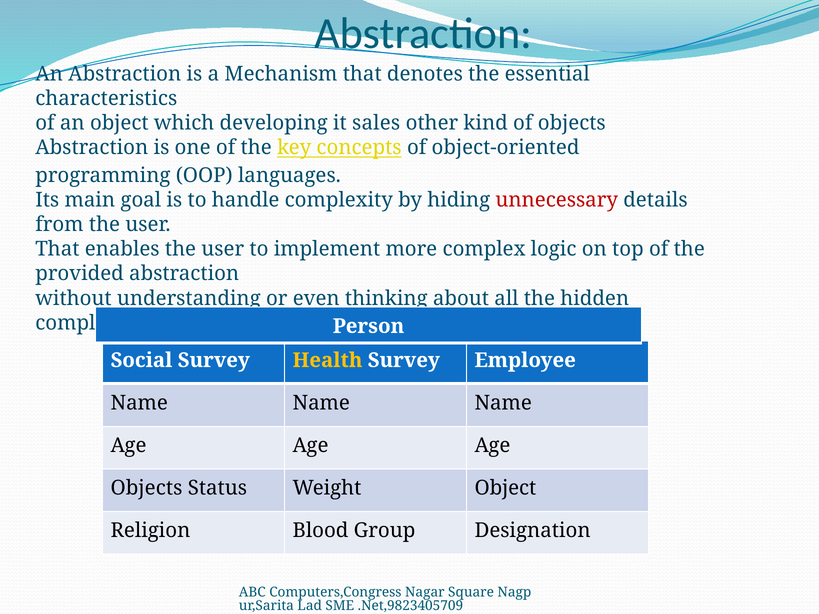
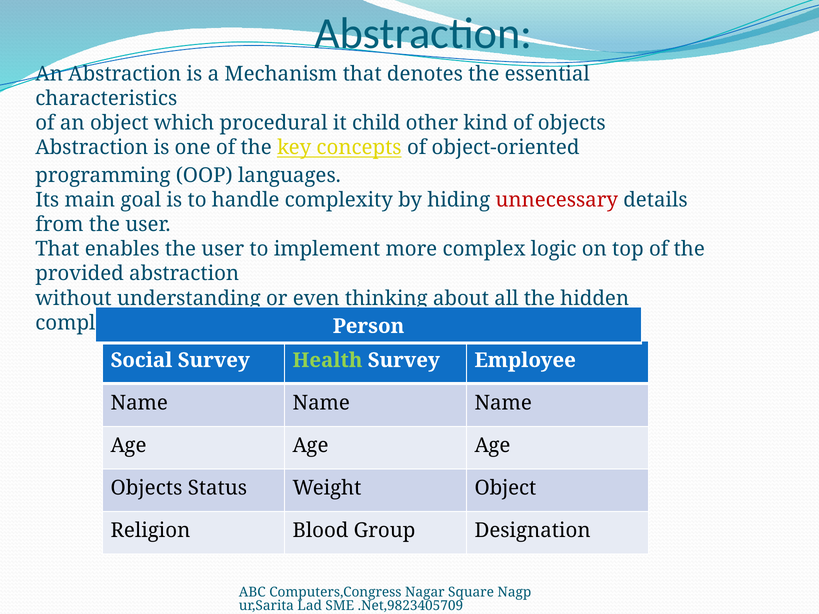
developing: developing -> procedural (274, 123)
sales: sales -> child (376, 123)
Health colour: yellow -> light green (327, 360)
